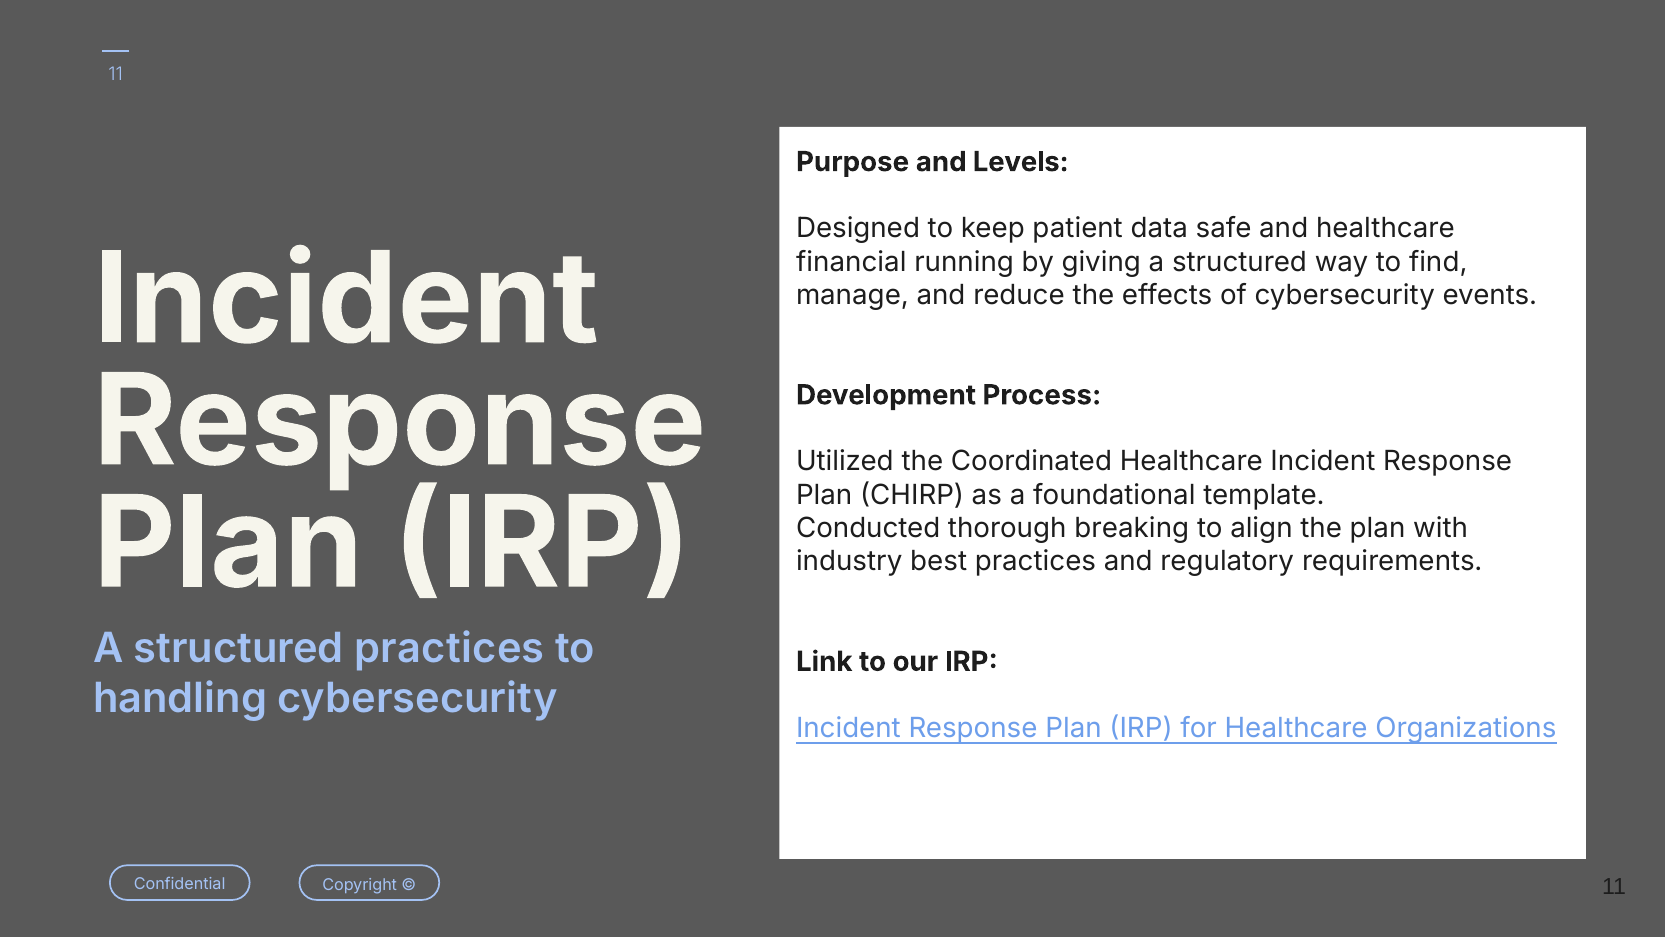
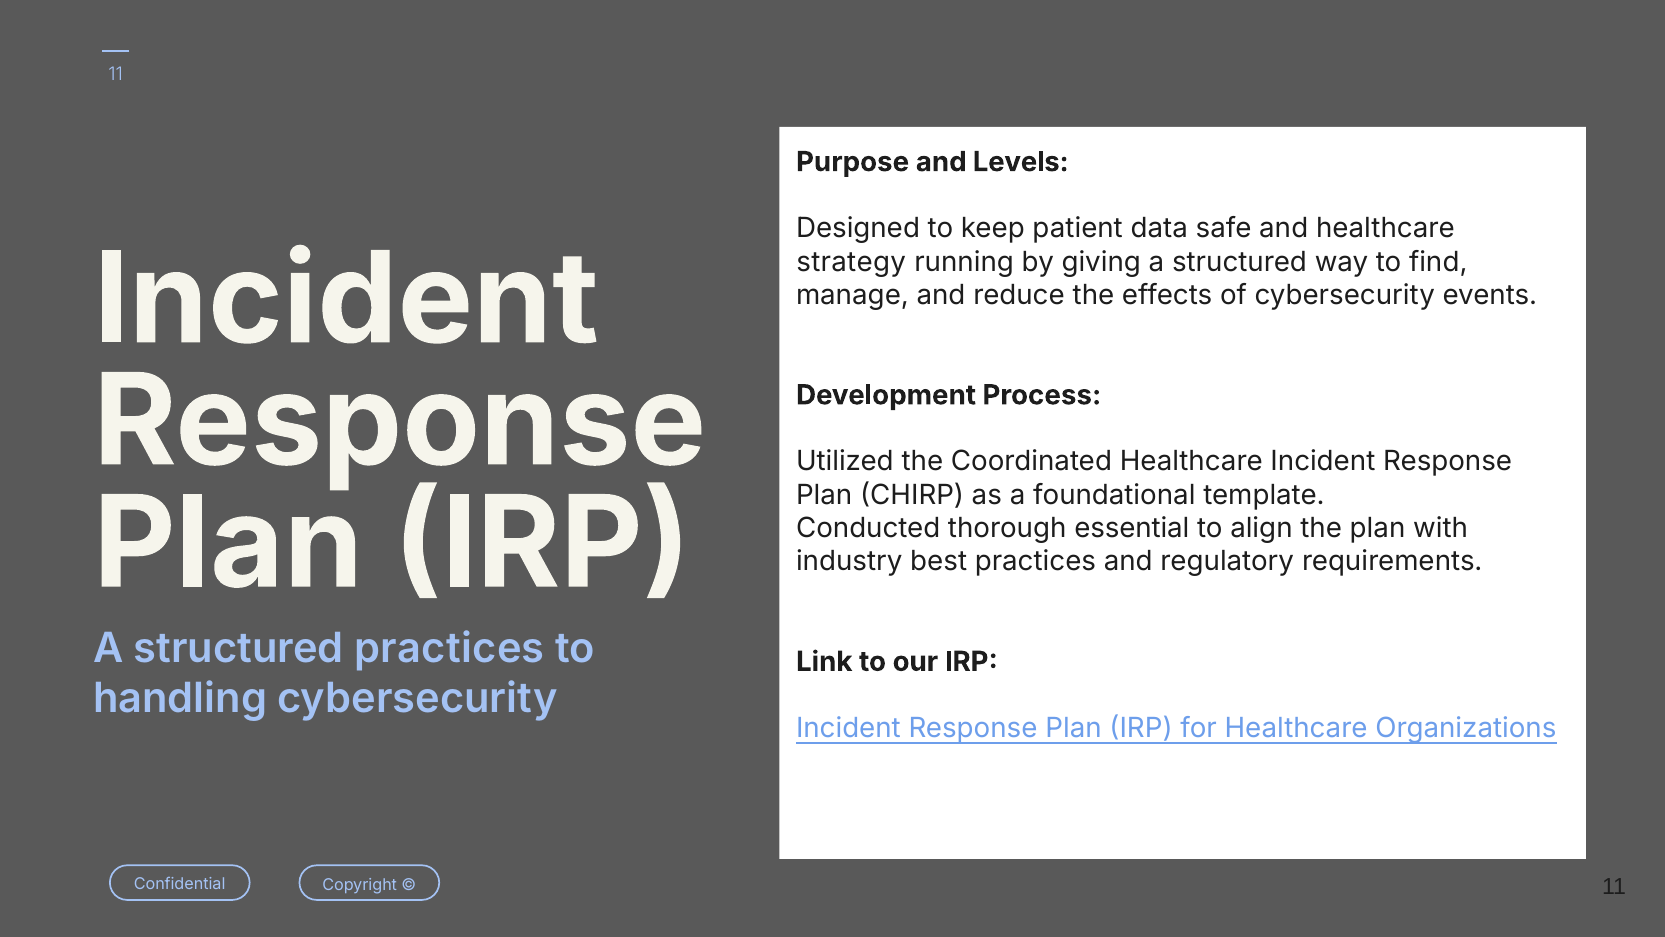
financial: financial -> strategy (851, 262)
breaking: breaking -> essential (1132, 528)
